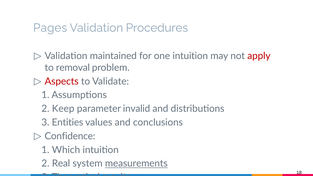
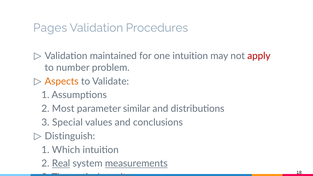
removal: removal -> number (73, 68)
Aspects colour: red -> orange (62, 81)
Keep: Keep -> Most (63, 109)
invalid: invalid -> similar (137, 109)
Entities: Entities -> Special (67, 122)
Confidence: Confidence -> Distinguish (70, 136)
Real underline: none -> present (61, 164)
